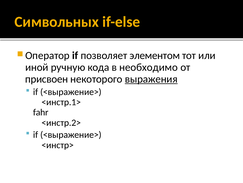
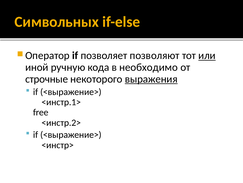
элементом: элементом -> позволяют (155, 55)
или underline: none -> present (207, 55)
присвоен: присвоен -> строчные (47, 79)
fahr: fahr -> free (41, 112)
